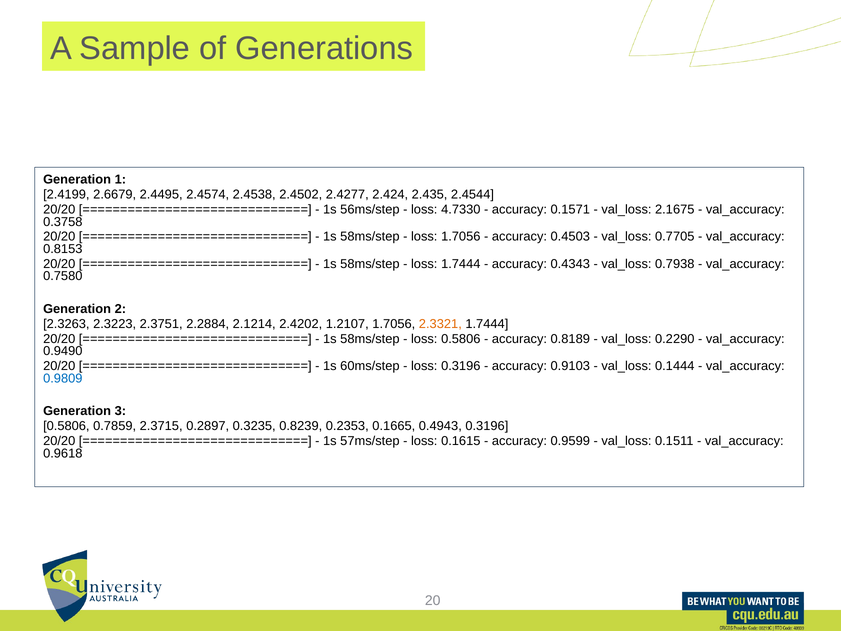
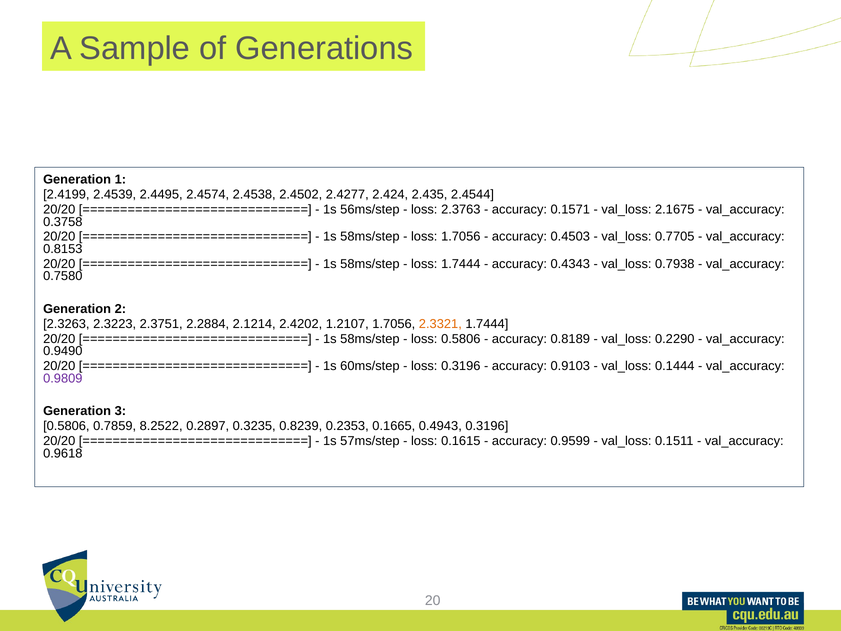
2.6679: 2.6679 -> 2.4539 (115, 194)
4.7330: 4.7330 -> 2.3763 (461, 209)
0.9809 colour: blue -> purple (63, 378)
2.3715: 2.3715 -> 8.2522 (161, 426)
